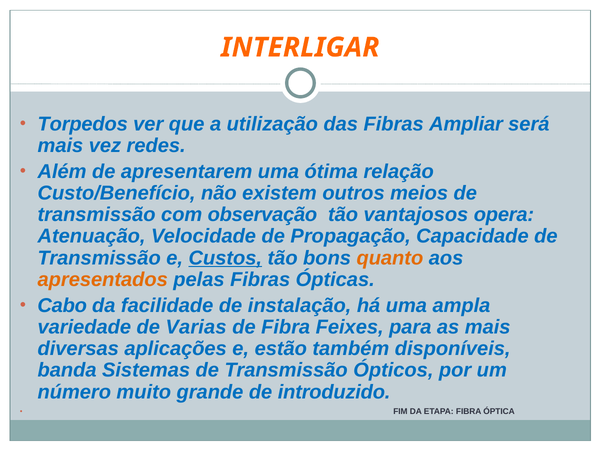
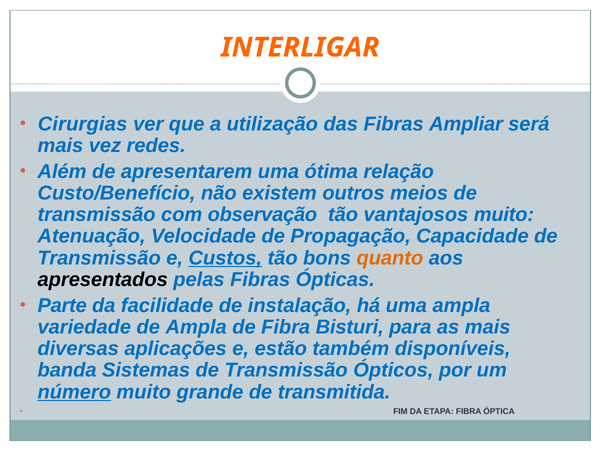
Torpedos: Torpedos -> Cirurgias (83, 124)
vantajosos opera: opera -> muito (504, 215)
apresentados colour: orange -> black (103, 280)
Cabo: Cabo -> Parte (62, 305)
de Varias: Varias -> Ampla (196, 327)
Feixes: Feixes -> Bisturi (350, 327)
número underline: none -> present (74, 392)
introduzido: introduzido -> transmitida (334, 392)
